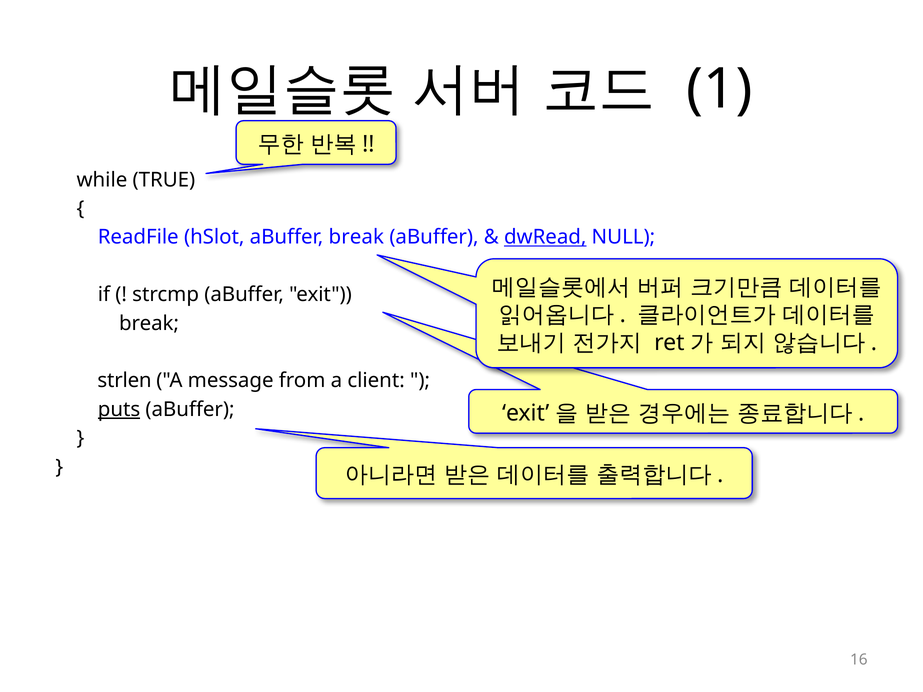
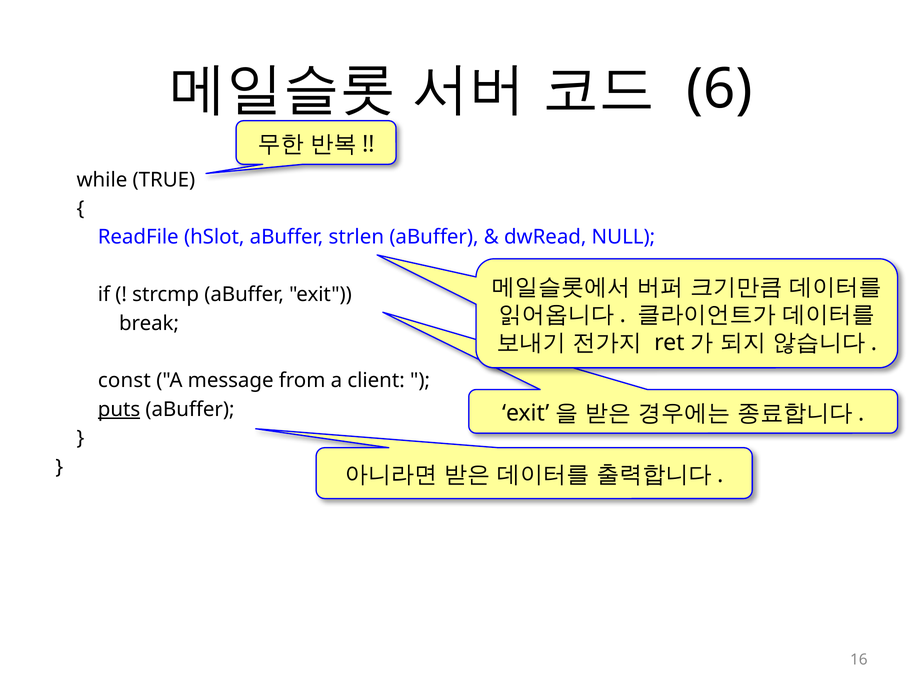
1: 1 -> 6 (719, 89)
aBuffer break: break -> strlen (356, 237)
dwRead underline: present -> none (545, 237)
strlen: strlen -> const (124, 381)
